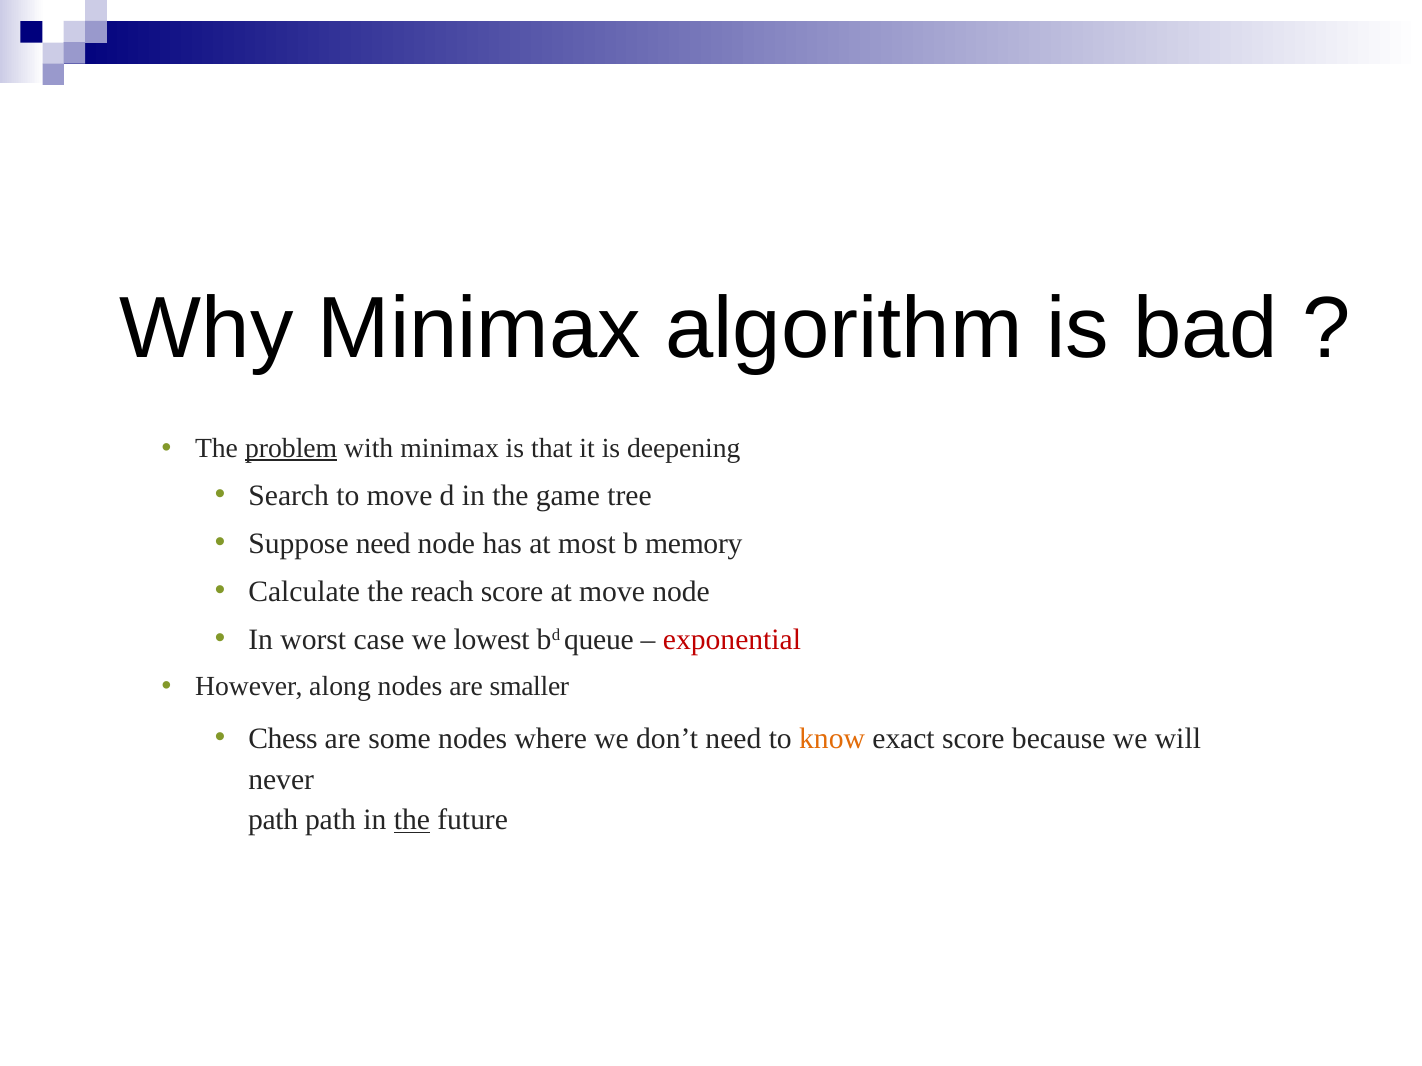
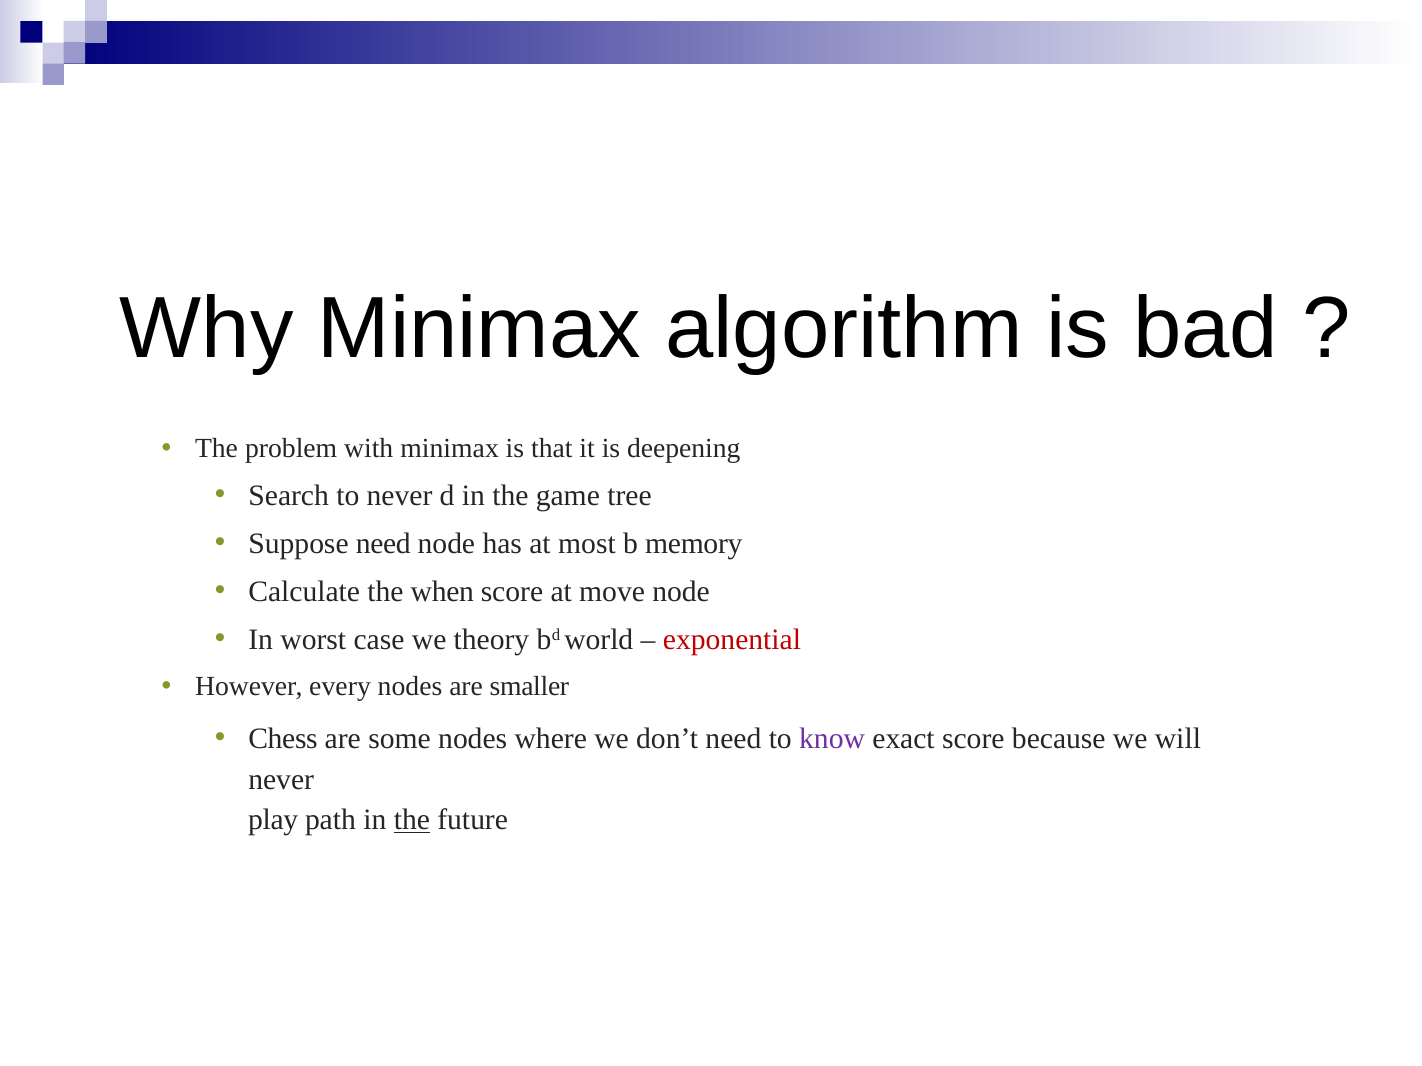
problem underline: present -> none (291, 449)
to move: move -> never (399, 496)
reach: reach -> when (442, 592)
lowest: lowest -> theory (491, 640)
queue: queue -> world (599, 640)
along: along -> every (340, 687)
know colour: orange -> purple (832, 739)
path: path -> play (273, 820)
